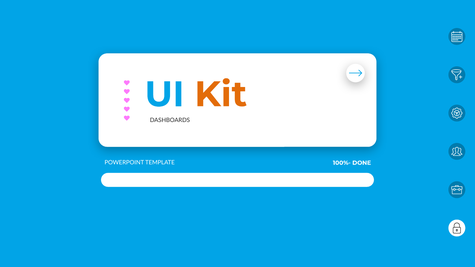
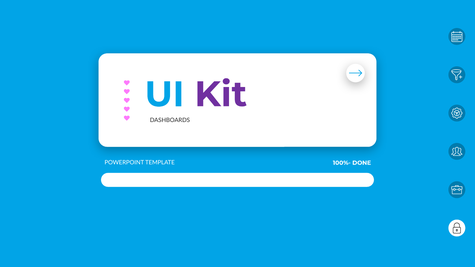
Kit colour: orange -> purple (221, 95)
